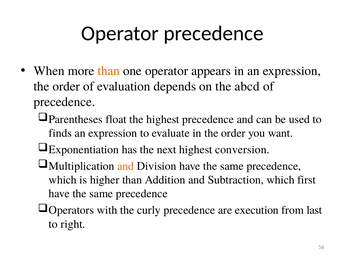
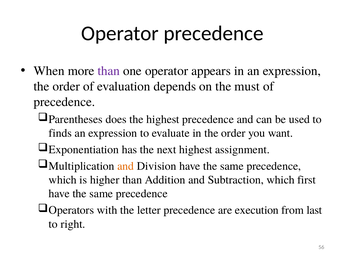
than colour: orange -> purple (109, 71)
abcd: abcd -> must (247, 86)
float: float -> does (116, 119)
conversion: conversion -> assignment (242, 149)
curly: curly -> letter (149, 210)
